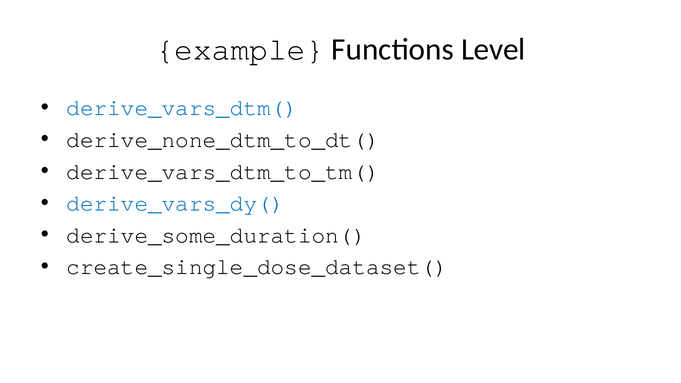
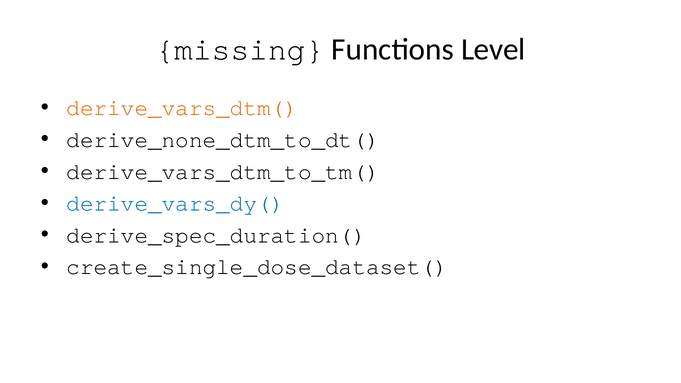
example: example -> missing (240, 49)
derive_vars_dtm( colour: blue -> orange (182, 108)
derive_some_duration(: derive_some_duration( -> derive_spec_duration( (216, 235)
